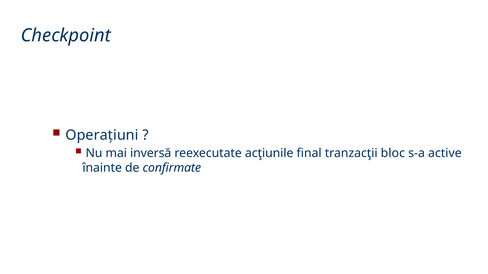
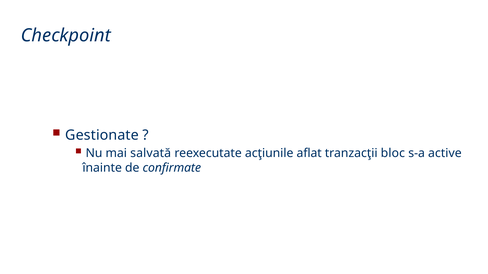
Operațiuni: Operațiuni -> Gestionate (102, 135)
inversă: inversă -> salvată (151, 153)
final: final -> aflat (309, 153)
